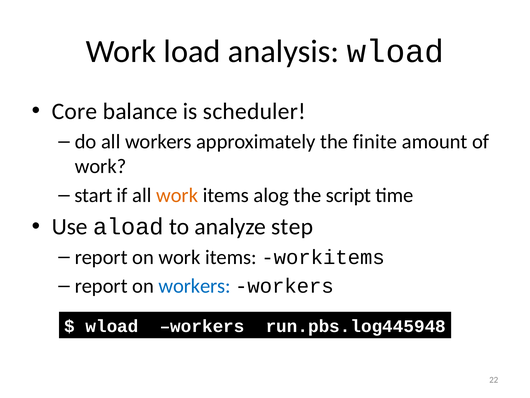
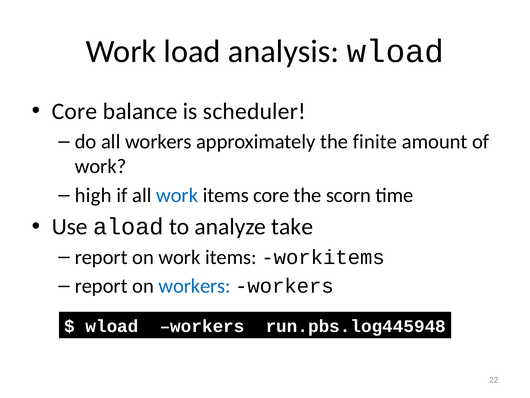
start: start -> high (93, 195)
work colour: orange -> blue (177, 195)
items alog: alog -> core (271, 195)
script: script -> scorn (349, 195)
step: step -> take (292, 227)
